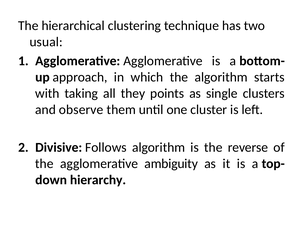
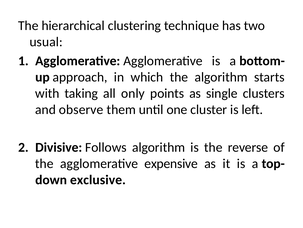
they: they -> only (133, 93)
ambiguity: ambiguity -> expensive (171, 163)
hierarchy: hierarchy -> exclusive (98, 179)
